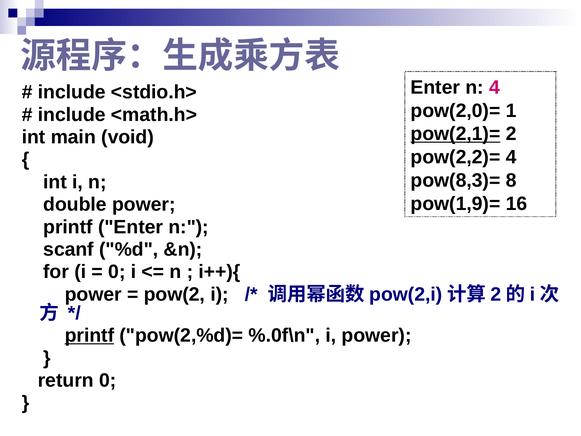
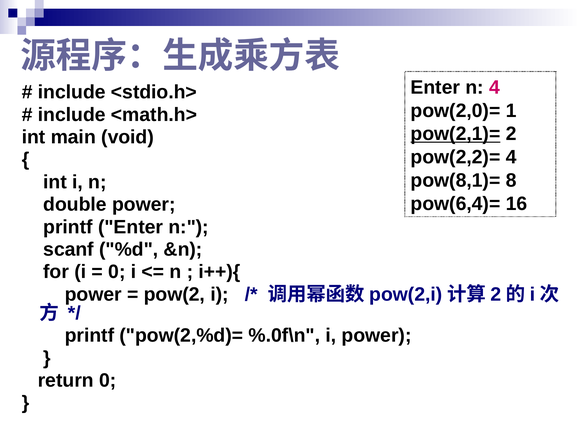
pow(8,3)=: pow(8,3)= -> pow(8,1)= (455, 180)
pow(1,9)=: pow(1,9)= -> pow(6,4)= (455, 204)
printf underline: present -> none (89, 335)
